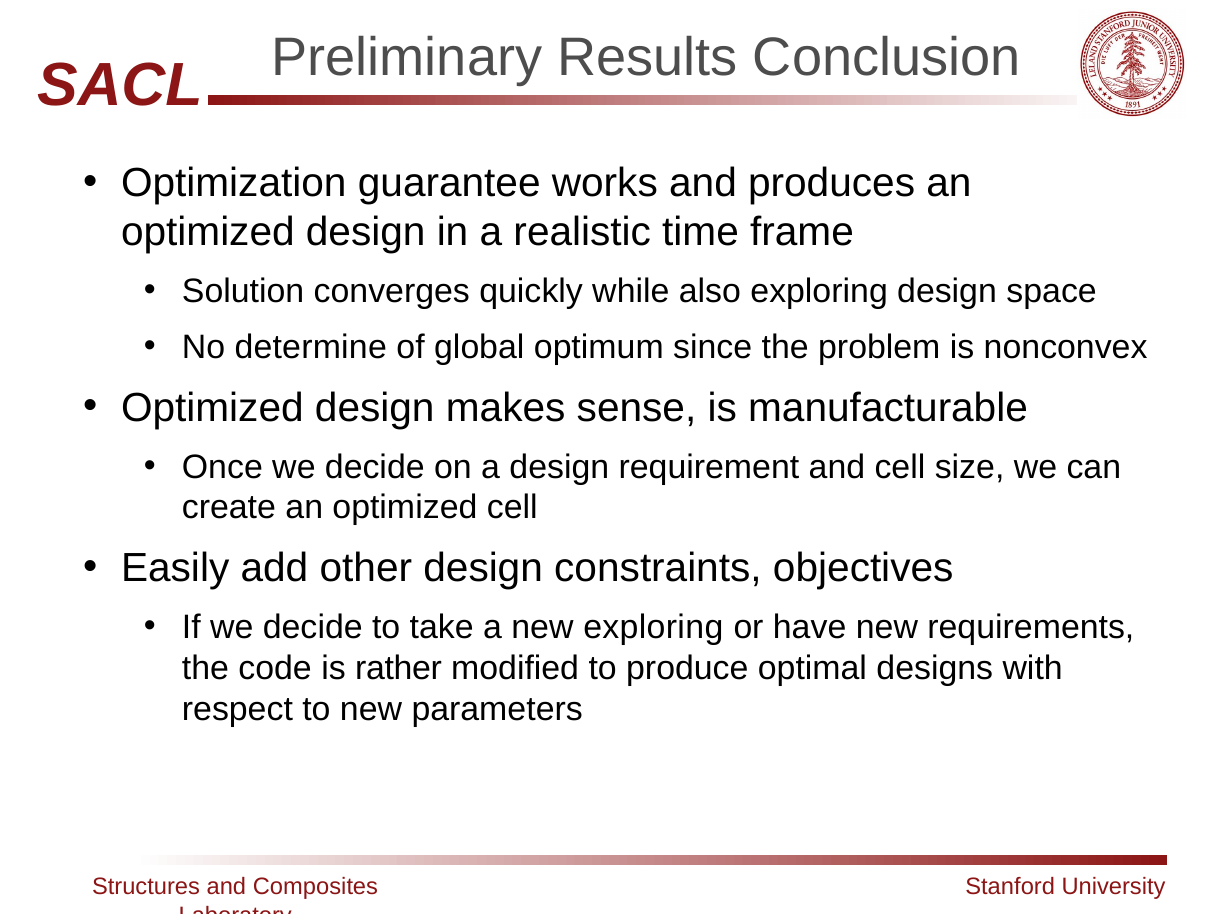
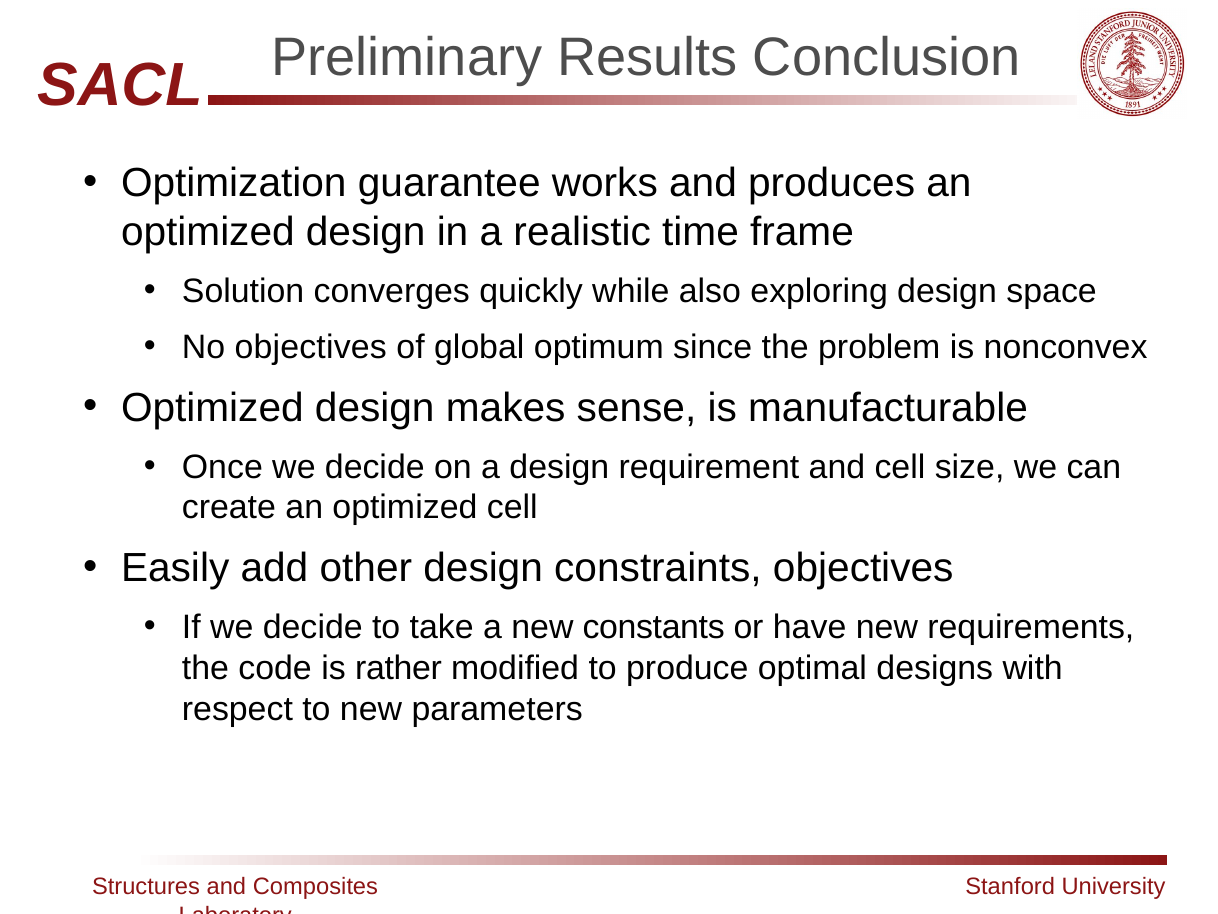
No determine: determine -> objectives (311, 347)
new exploring: exploring -> constants (654, 627)
